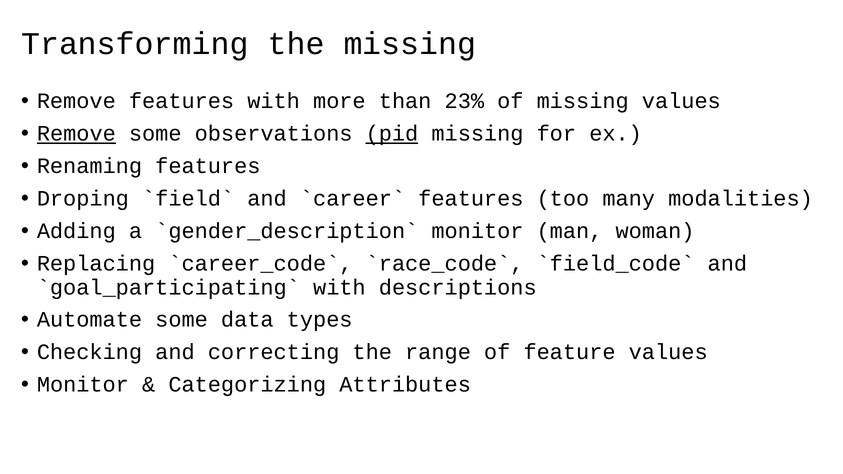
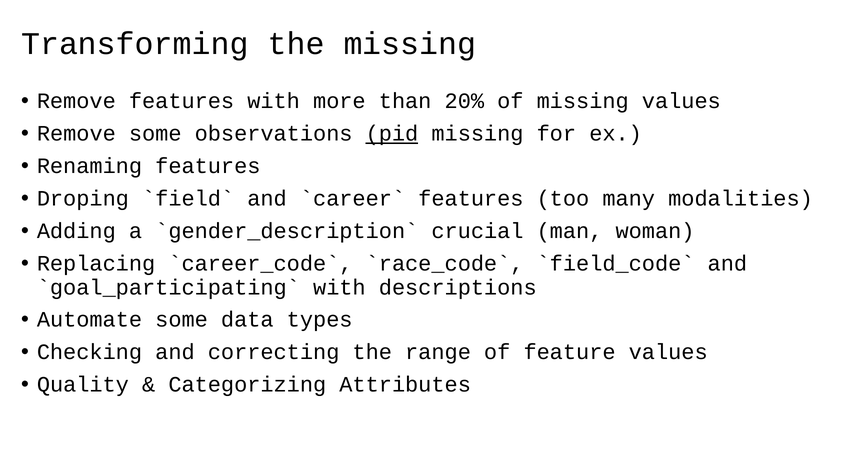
23%: 23% -> 20% (464, 101)
Remove underline: present -> none (76, 134)
monitor: monitor -> crucial (477, 231)
Monitor: Monitor -> Quality (83, 385)
